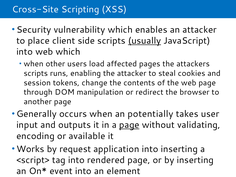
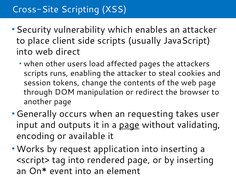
usually underline: present -> none (144, 41)
web which: which -> direct (68, 52)
potentially: potentially -> requesting (150, 114)
